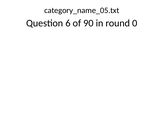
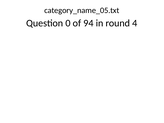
6: 6 -> 0 (68, 23)
90: 90 -> 94 (88, 23)
0: 0 -> 4 (135, 23)
